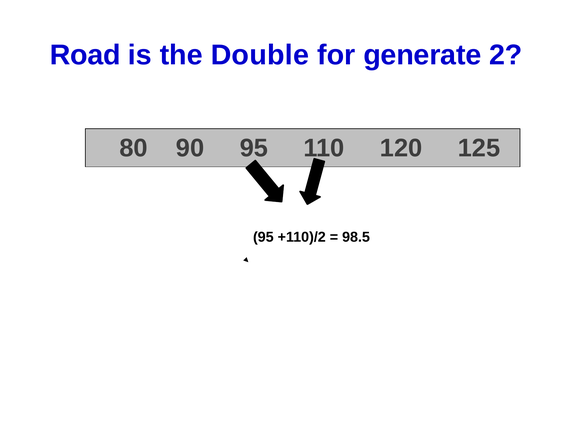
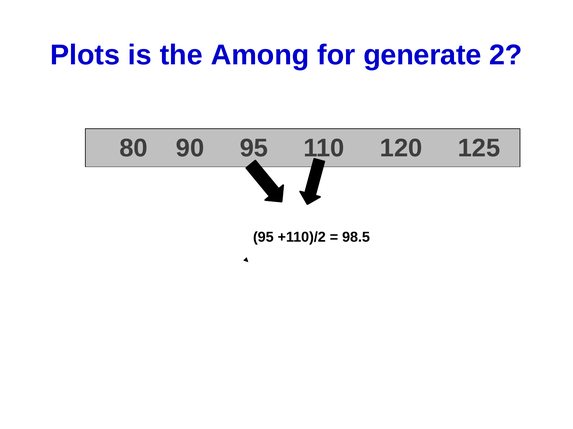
Road: Road -> Plots (85, 55)
Double: Double -> Among (260, 55)
